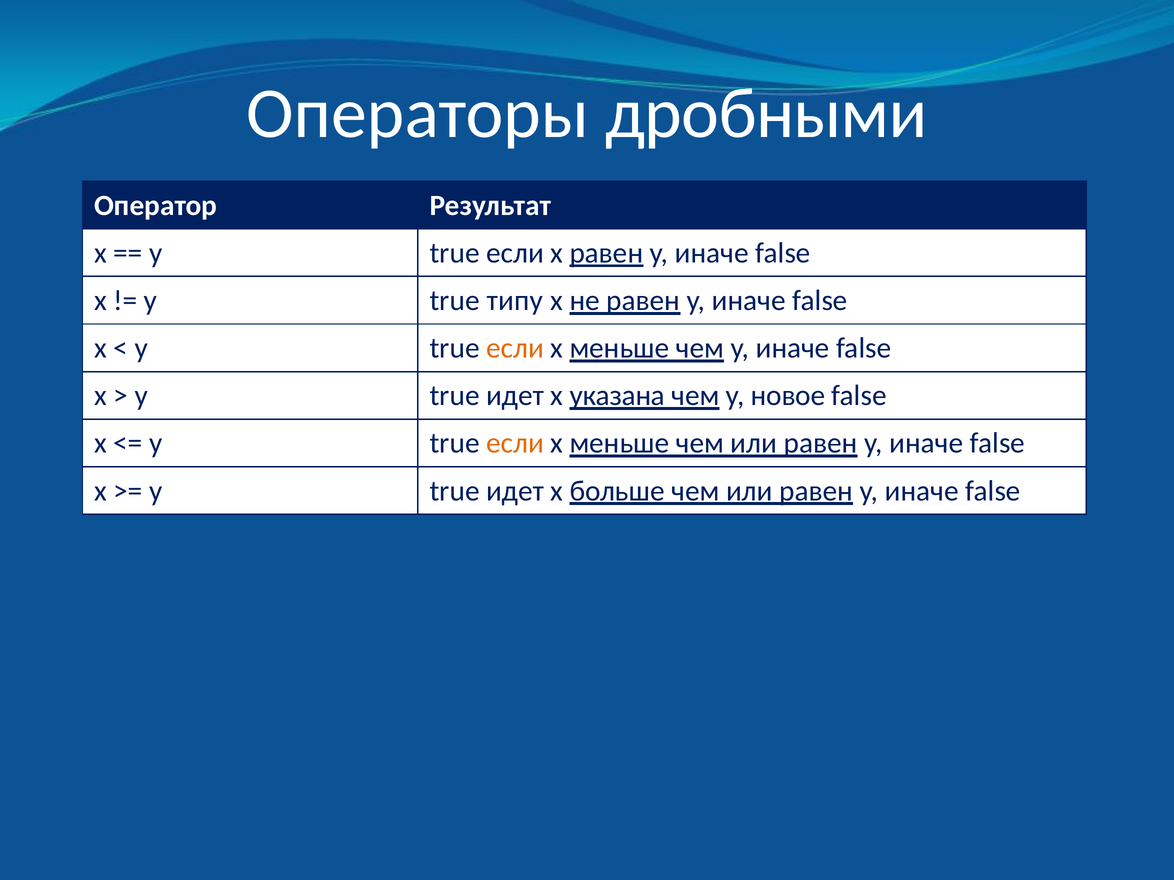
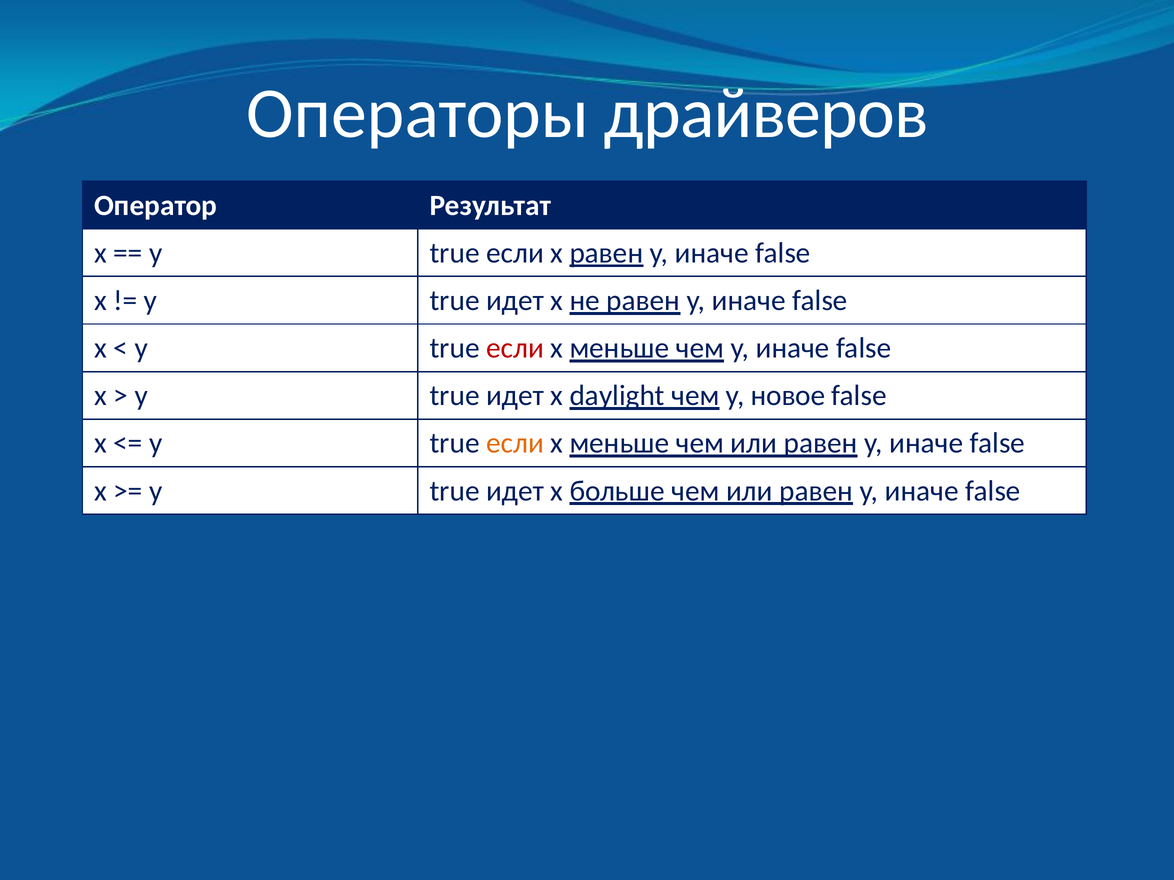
дробными: дробными -> драйверов (766, 114)
типу: типу -> идет (515, 301)
если colour: orange -> red (515, 348)
указана: указана -> daylight (617, 396)
